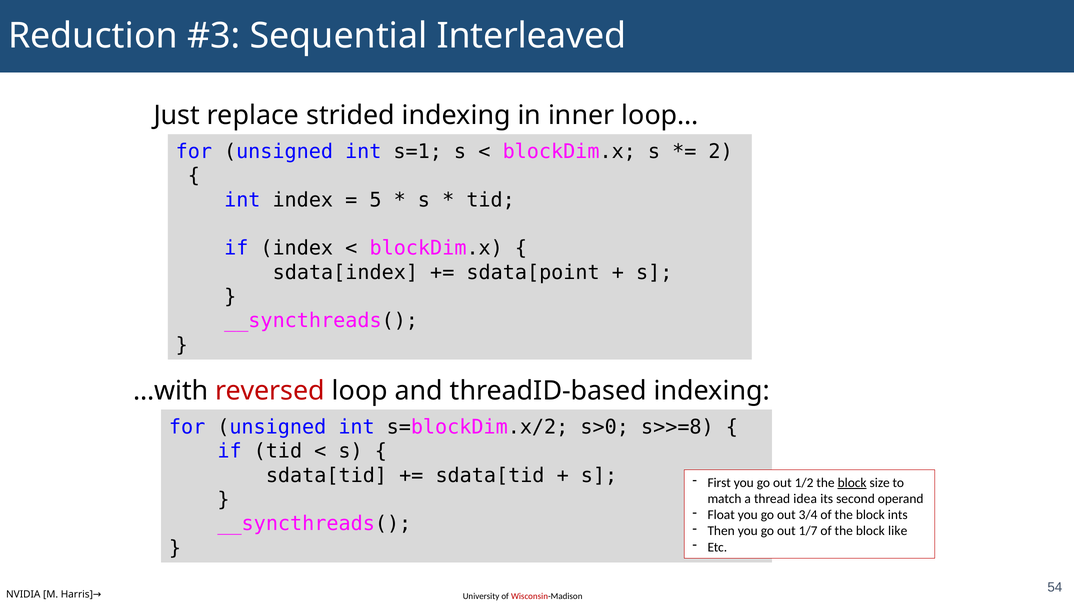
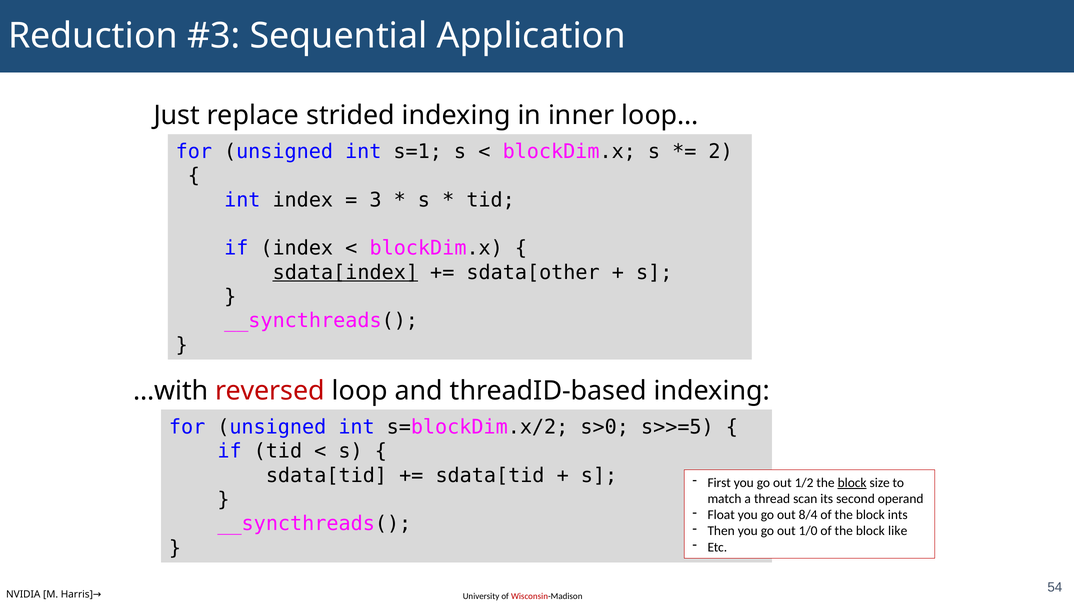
Interleaved: Interleaved -> Application (531, 36)
5: 5 -> 3 (375, 200)
sdata[index underline: none -> present (345, 272)
sdata[point: sdata[point -> sdata[other (533, 272)
s>>=8: s>>=8 -> s>>=5 (677, 427)
idea: idea -> scan (805, 499)
3/4: 3/4 -> 8/4 (808, 515)
1/7: 1/7 -> 1/0 (808, 531)
